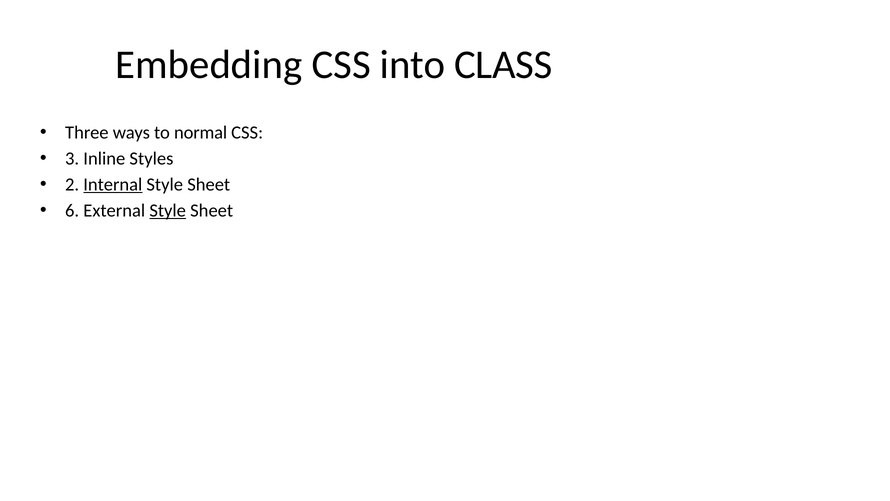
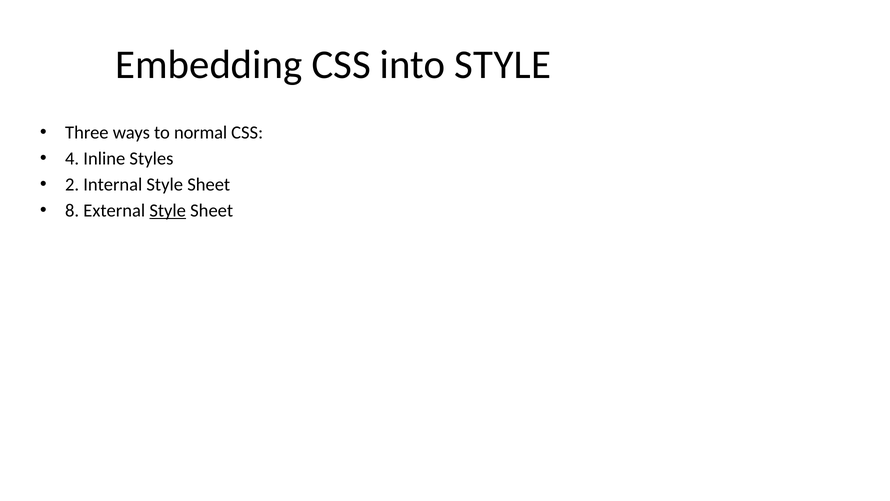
into CLASS: CLASS -> STYLE (503, 65)
3: 3 -> 4 (72, 159)
Internal underline: present -> none (113, 185)
6: 6 -> 8 (72, 211)
